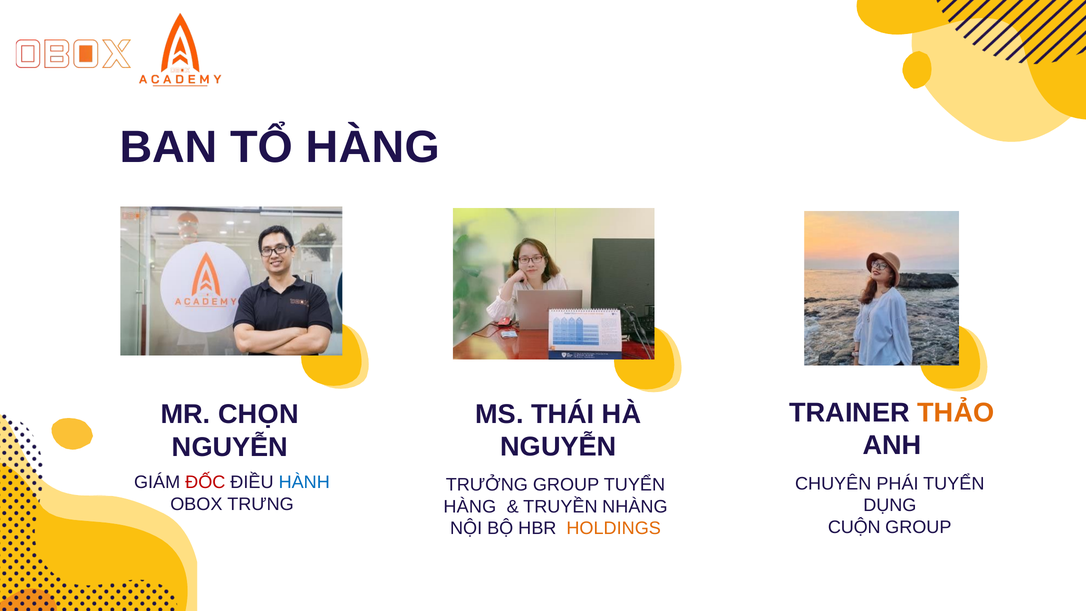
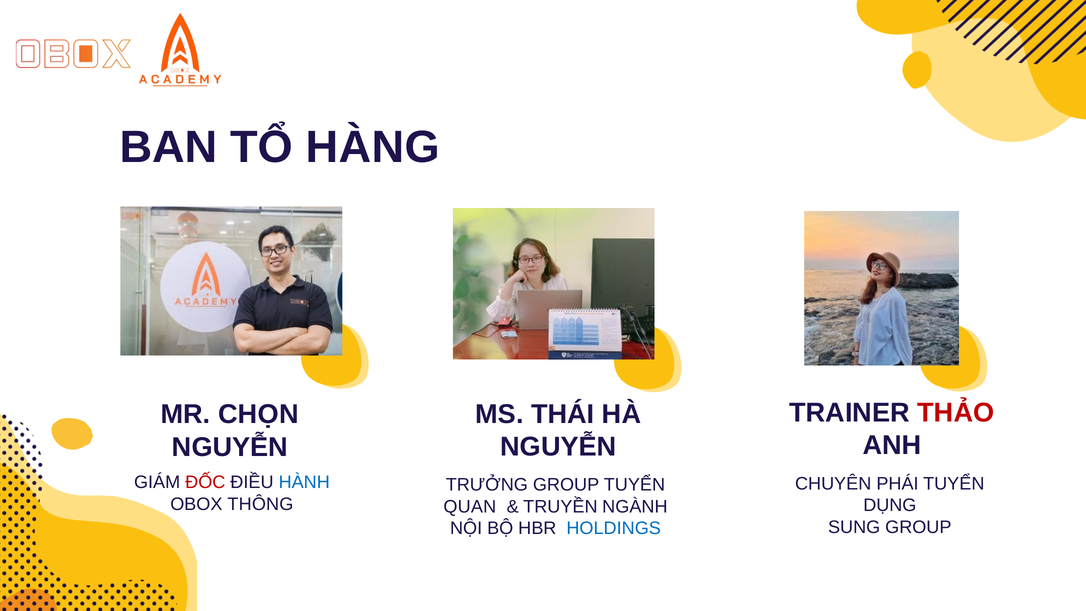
THẢO colour: orange -> red (956, 413)
TRƯNG: TRƯNG -> THÔNG (260, 504)
HÀNG: HÀNG -> QUAN (470, 507)
NHÀNG: NHÀNG -> NGÀNH (635, 507)
CUỘN: CUỘN -> SUNG (854, 527)
HOLDINGS colour: orange -> blue (614, 528)
